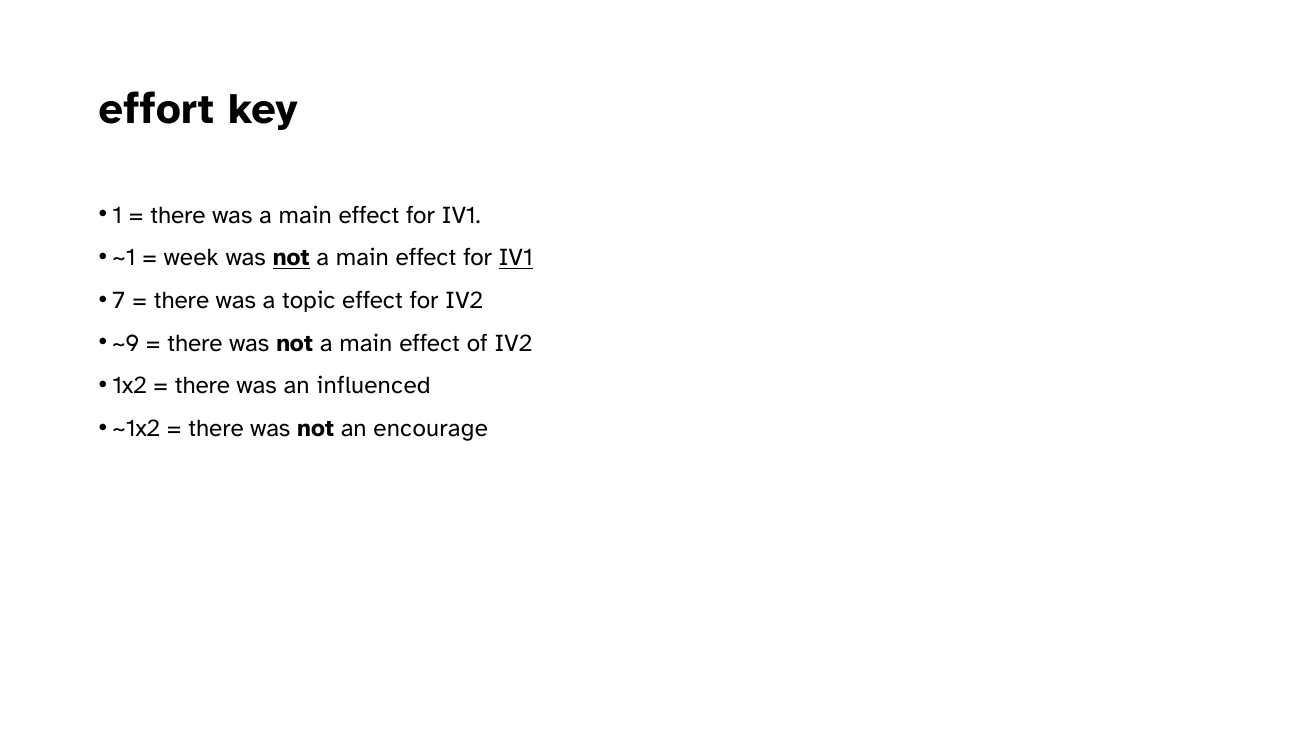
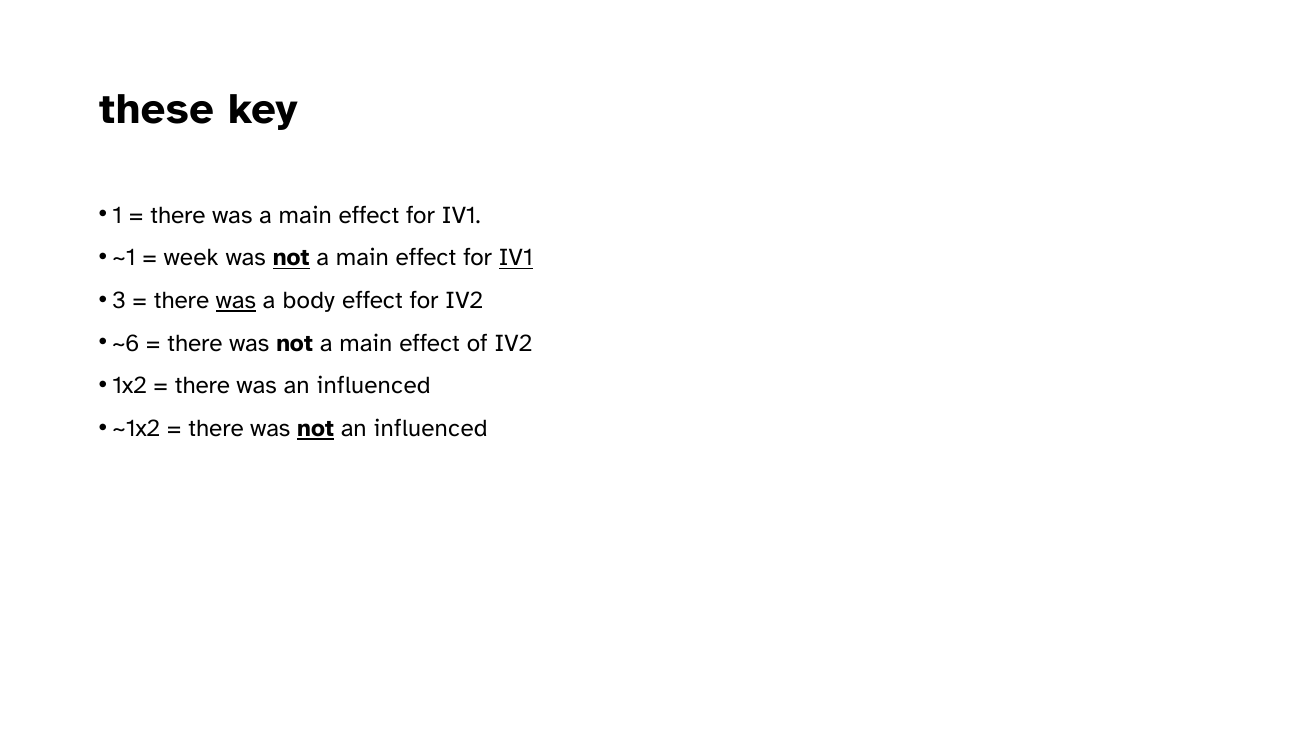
effort: effort -> these (156, 109)
7: 7 -> 3 (119, 300)
was underline: none -> present (236, 300)
topic: topic -> body (309, 300)
~9: ~9 -> ~6 (126, 343)
not underline: none -> present (316, 428)
encourage: encourage -> influenced (431, 428)
